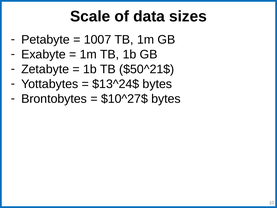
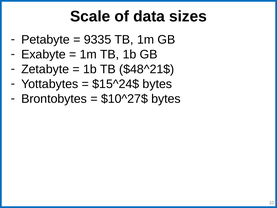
1007: 1007 -> 9335 (98, 40)
$50^21$: $50^21$ -> $48^21$ (147, 69)
$13^24$: $13^24$ -> $15^24$ (116, 84)
